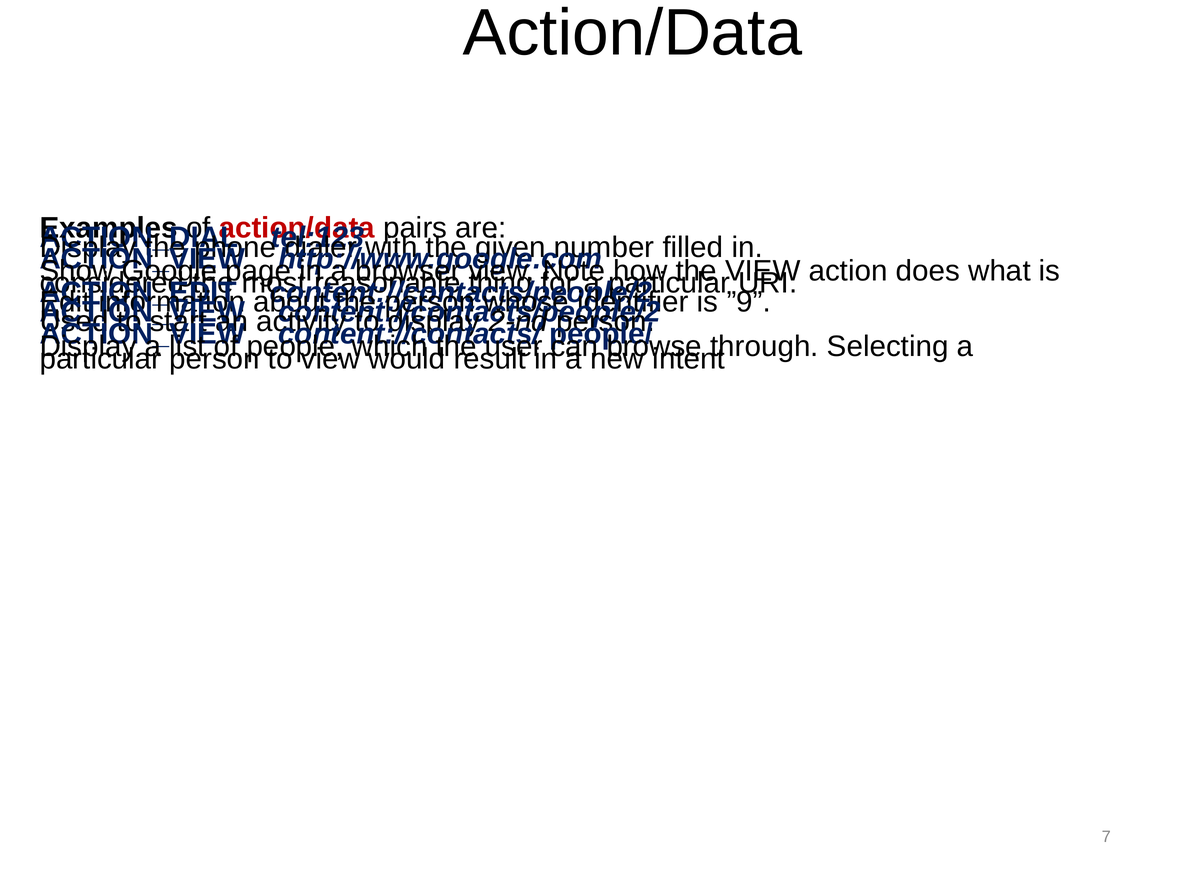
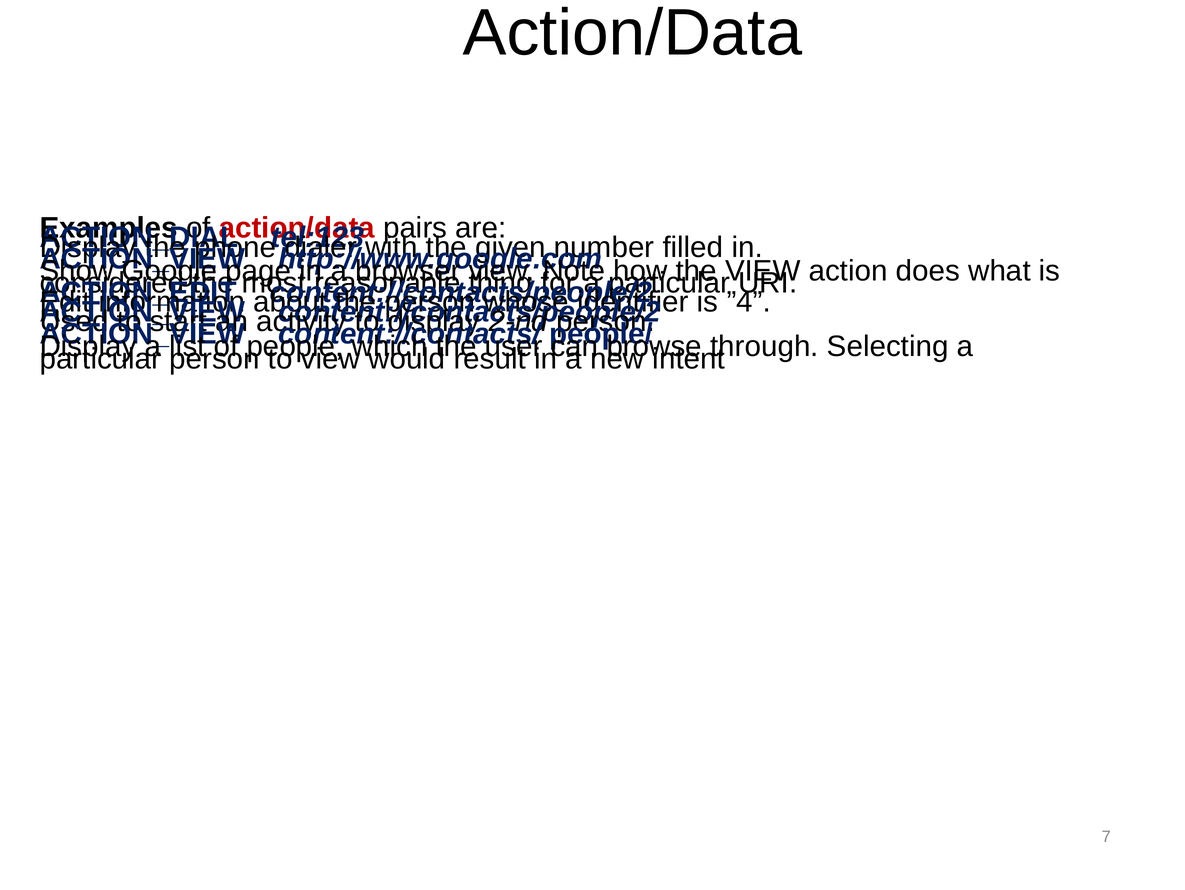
”9: ”9 -> ”4 (749, 302)
